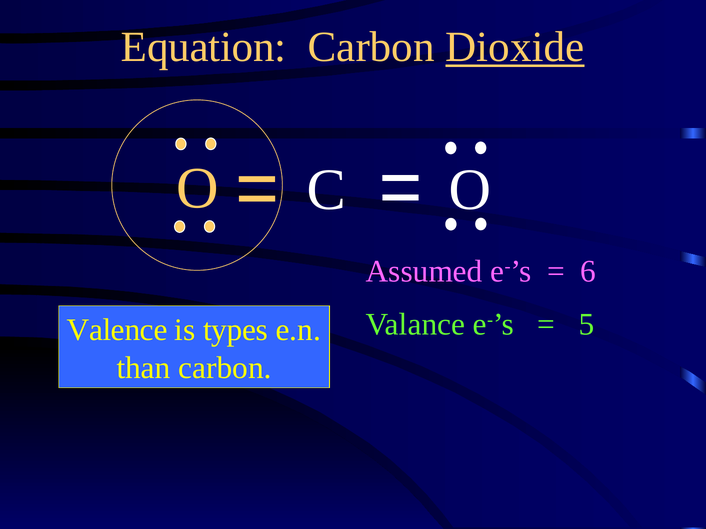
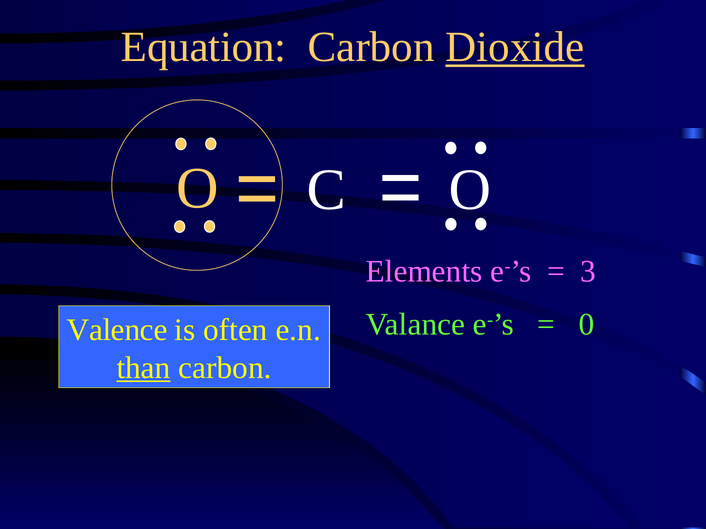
Assumed: Assumed -> Elements (424, 272)
6: 6 -> 3 (588, 272)
5: 5 -> 0 (586, 325)
types: types -> often (235, 330)
than underline: none -> present (144, 368)
